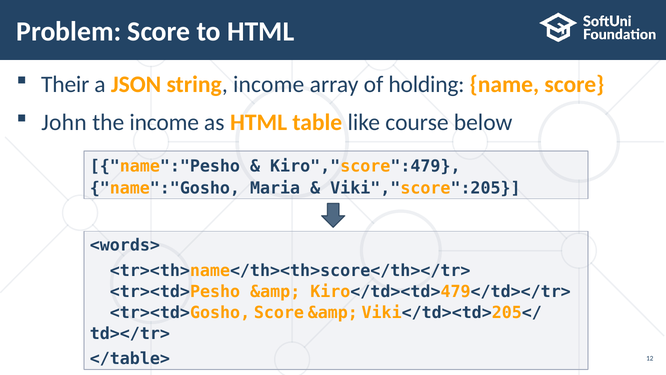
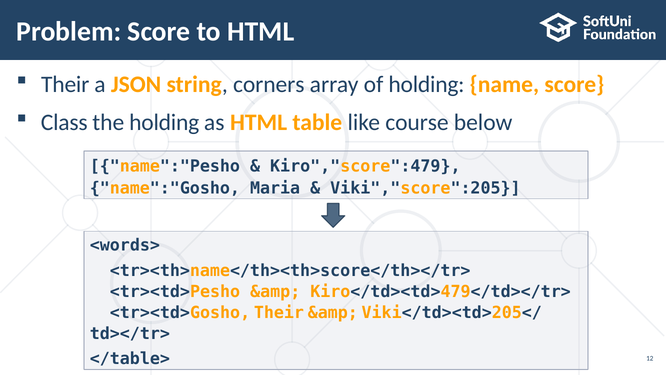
string income: income -> corners (269, 85)
John: John -> Class (64, 123)
the income: income -> holding (164, 123)
<tr><td>Gosho Score: Score -> Their (279, 312)
